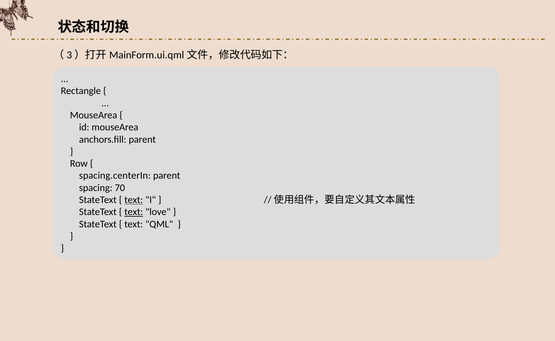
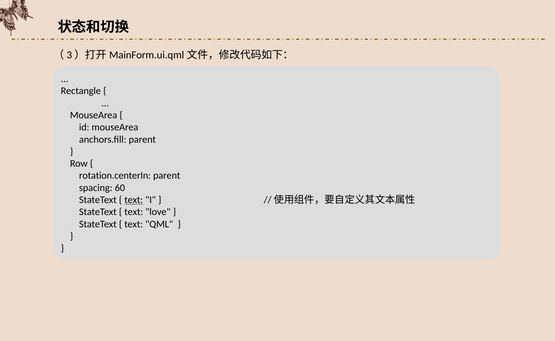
spacing.centerIn: spacing.centerIn -> rotation.centerIn (115, 176)
70: 70 -> 60 (120, 188)
text underline: present -> none (134, 212)
